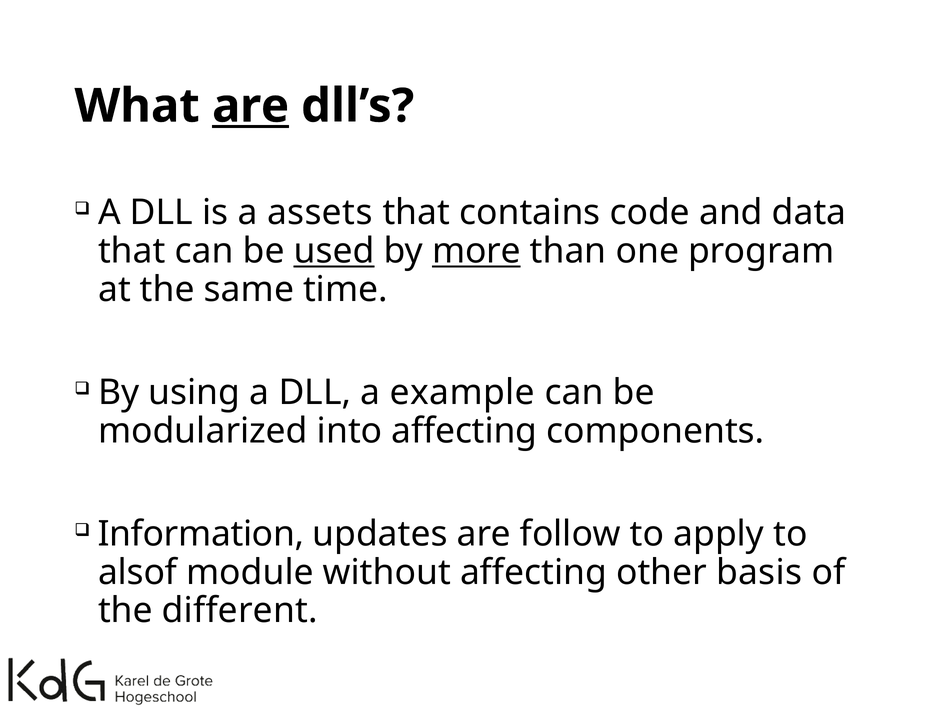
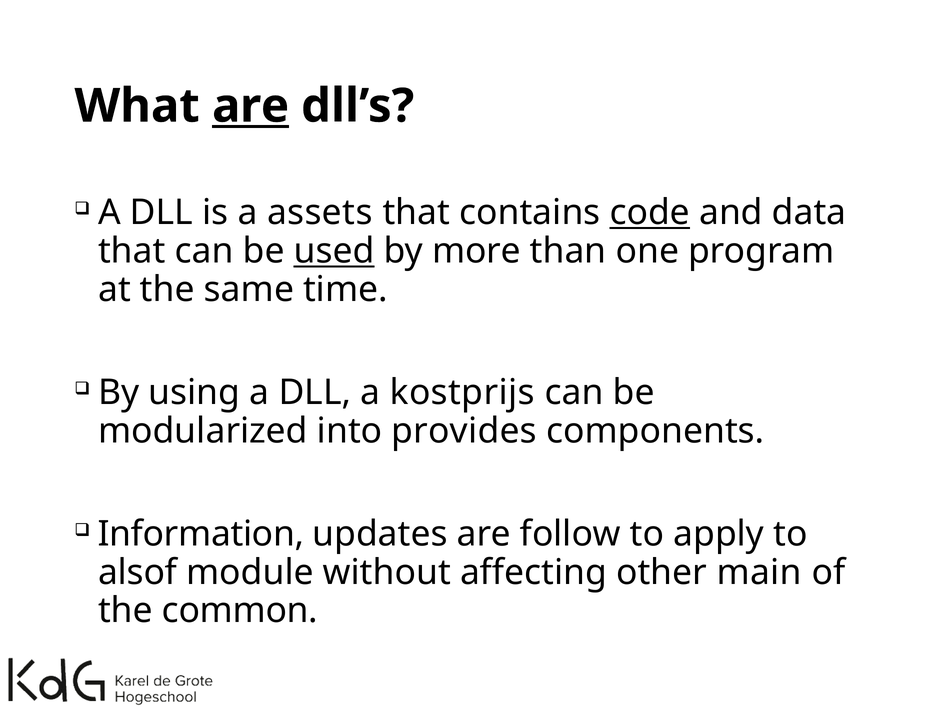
code underline: none -> present (650, 213)
more underline: present -> none (476, 251)
example: example -> kostprijs (462, 392)
into affecting: affecting -> provides (464, 431)
basis: basis -> main (759, 572)
different: different -> common (240, 610)
